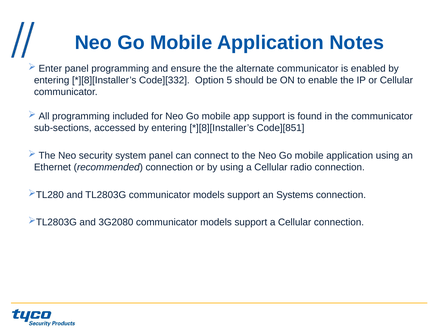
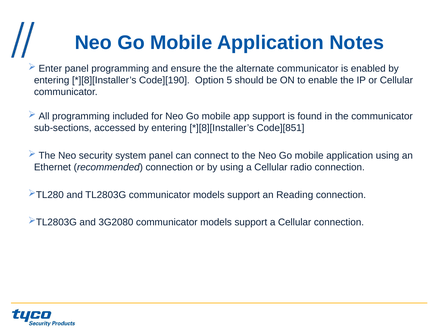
Code][332: Code][332 -> Code][190 (164, 80)
Systems: Systems -> Reading (295, 195)
